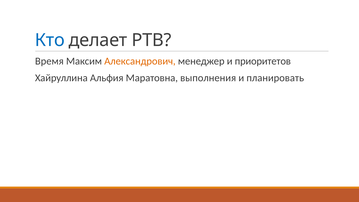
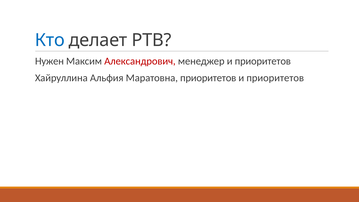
Время: Время -> Нужен (49, 61)
Александрович colour: orange -> red (140, 61)
Маратовна выполнения: выполнения -> приоритетов (208, 78)
планировать: планировать -> приоритетов (275, 78)
